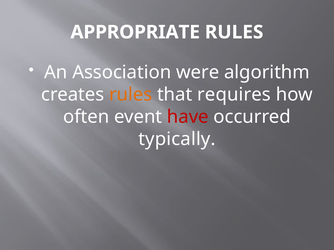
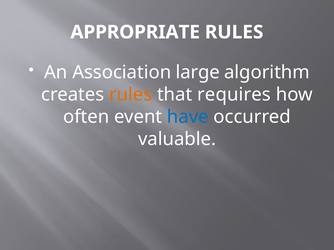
were: were -> large (198, 73)
have colour: red -> blue (188, 117)
typically: typically -> valuable (177, 139)
